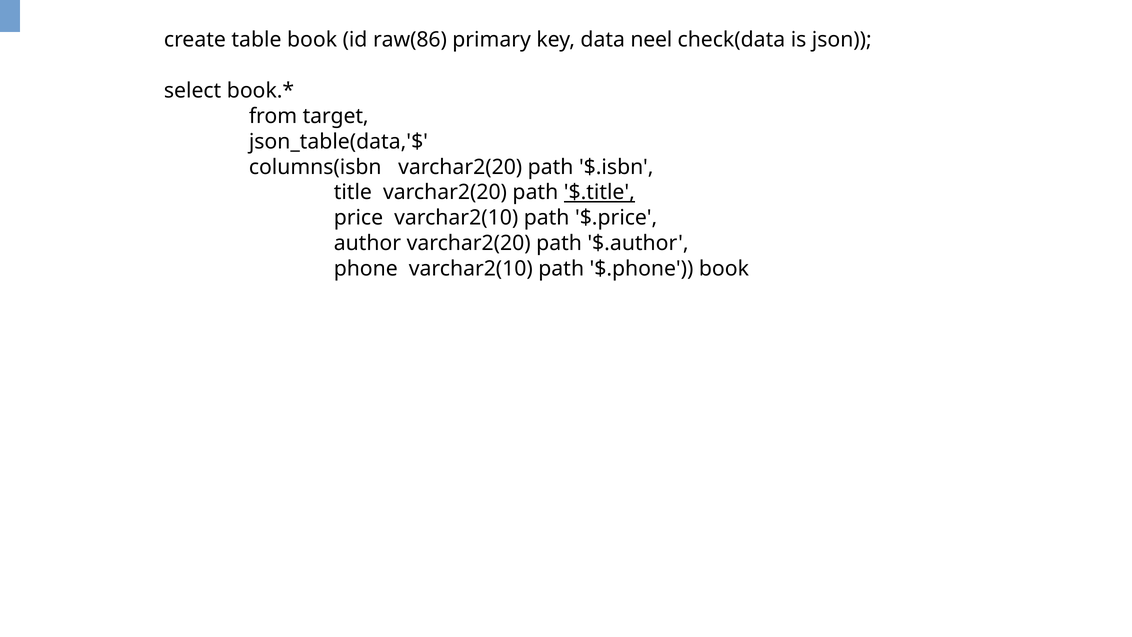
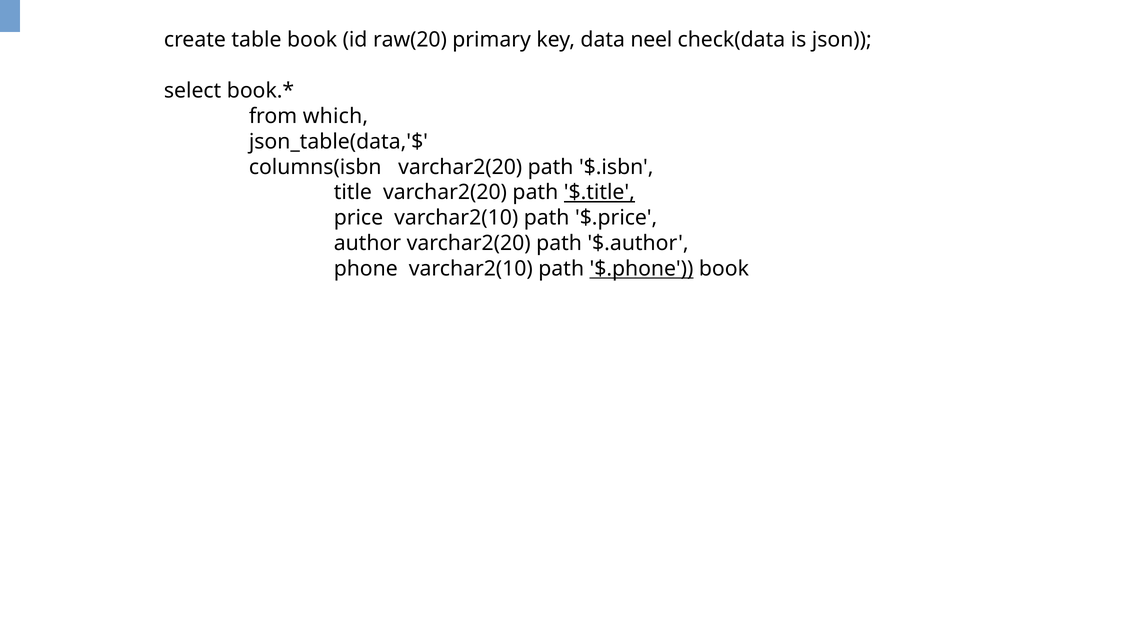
raw(86: raw(86 -> raw(20 (410, 40)
target: target -> which (335, 116)
$.phone underline: none -> present (641, 269)
